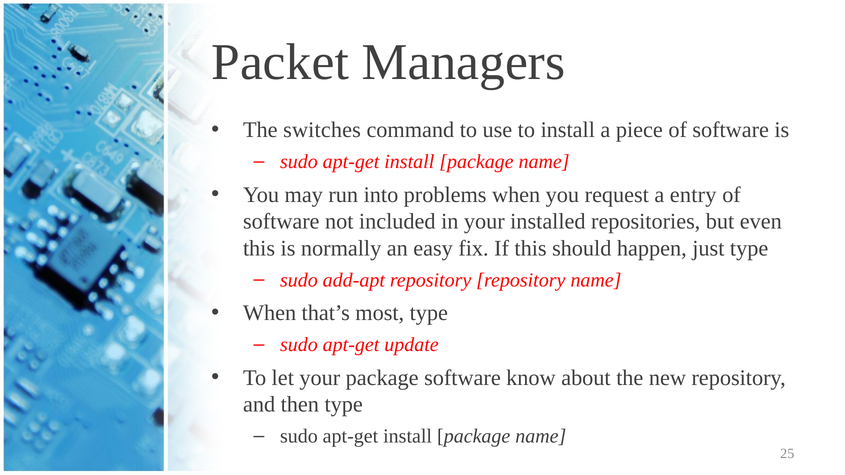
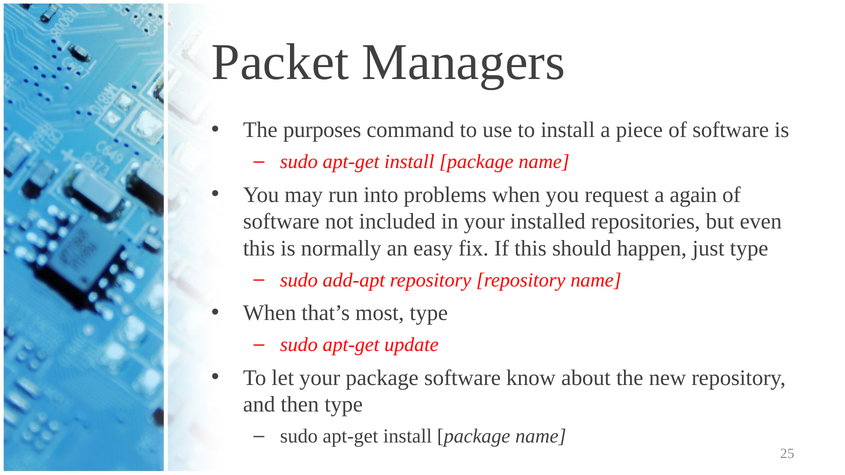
switches: switches -> purposes (322, 130)
entry: entry -> again (693, 195)
